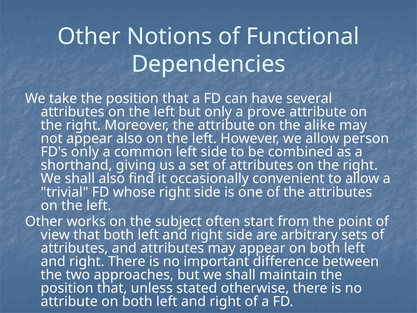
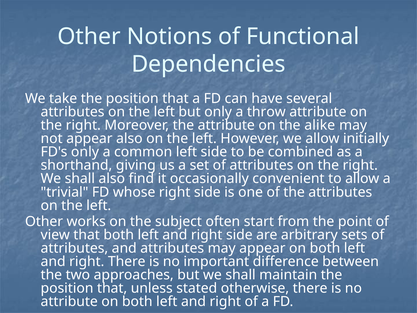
prove: prove -> throw (266, 112)
person: person -> initially (366, 139)
